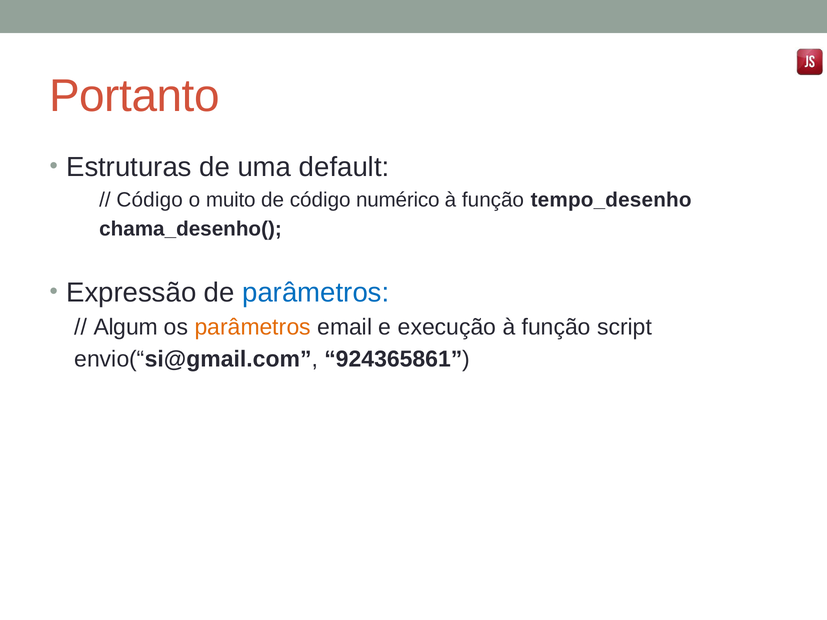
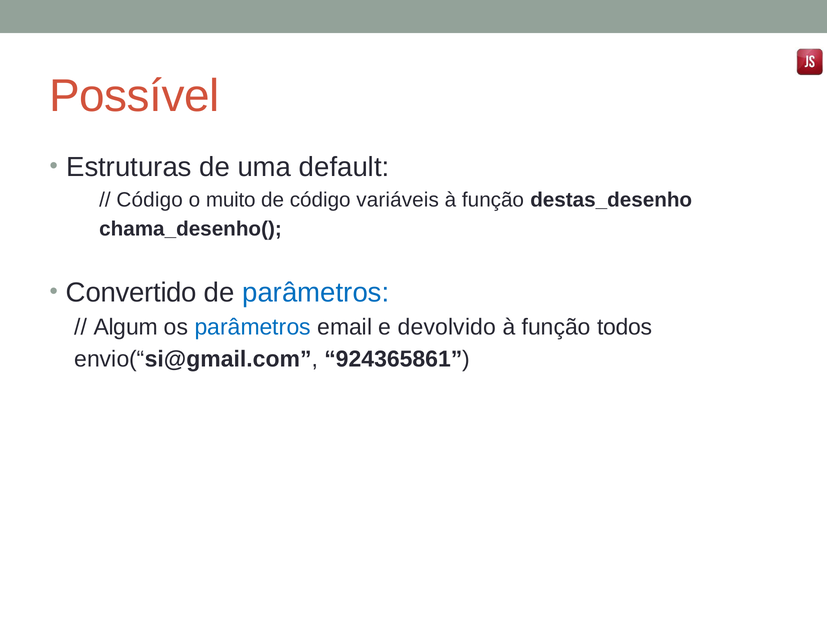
Portanto: Portanto -> Possível (134, 96)
numérico: numérico -> variáveis (398, 200)
tempo_desenho: tempo_desenho -> destas_desenho (611, 200)
Expressão: Expressão -> Convertido (131, 293)
parâmetros colour: orange -> blue (253, 327)
execução: execução -> devolvido (447, 327)
script: script -> todos (625, 327)
